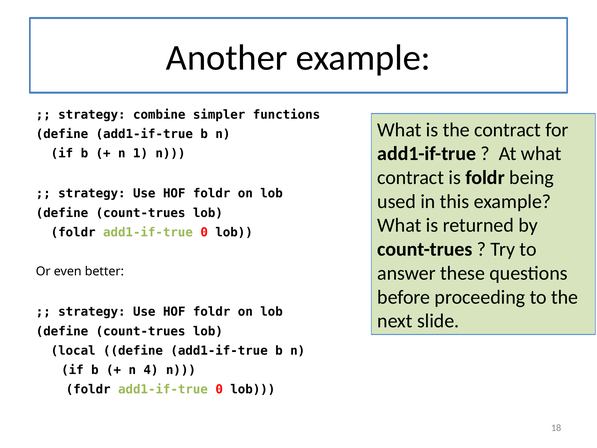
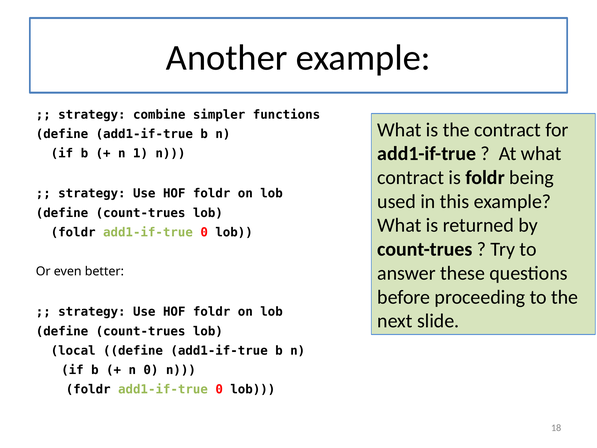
n 4: 4 -> 0 (151, 370)
